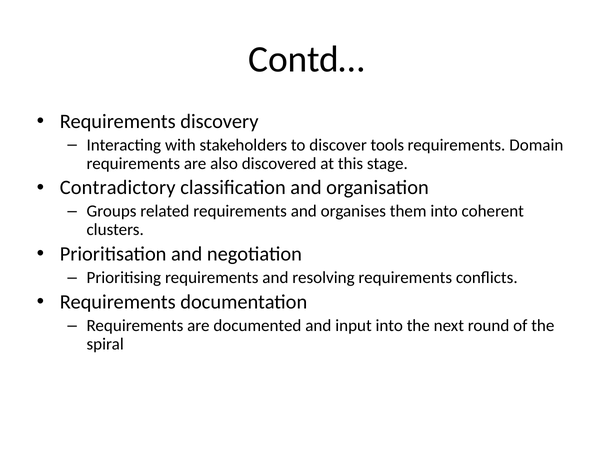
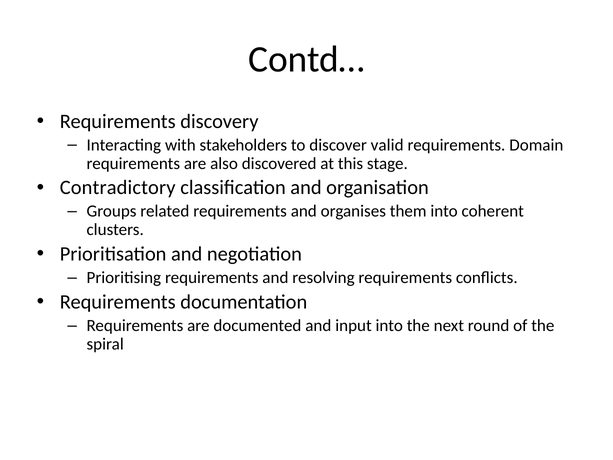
tools: tools -> valid (387, 145)
